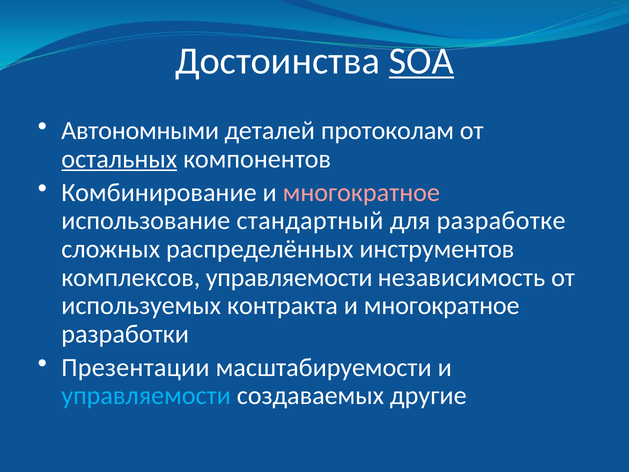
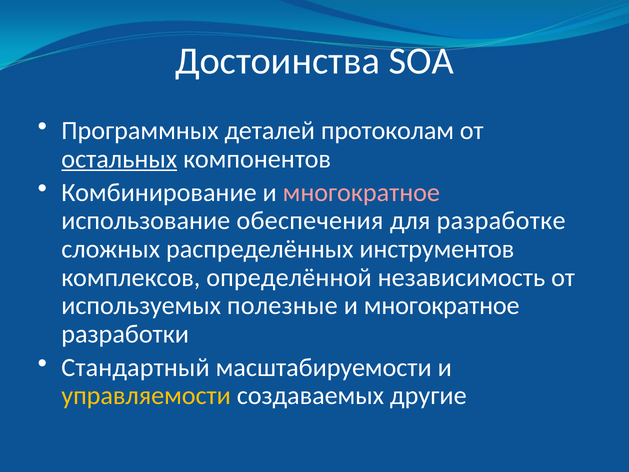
SOA underline: present -> none (421, 61)
Автономными: Автономными -> Программных (140, 131)
стандартный: стандартный -> обеспечения (310, 221)
комплексов управляемости: управляемости -> определённой (289, 277)
контракта: контракта -> полезные (282, 306)
Презентации: Презентации -> Стандартный (136, 367)
управляемости colour: light blue -> yellow (146, 396)
